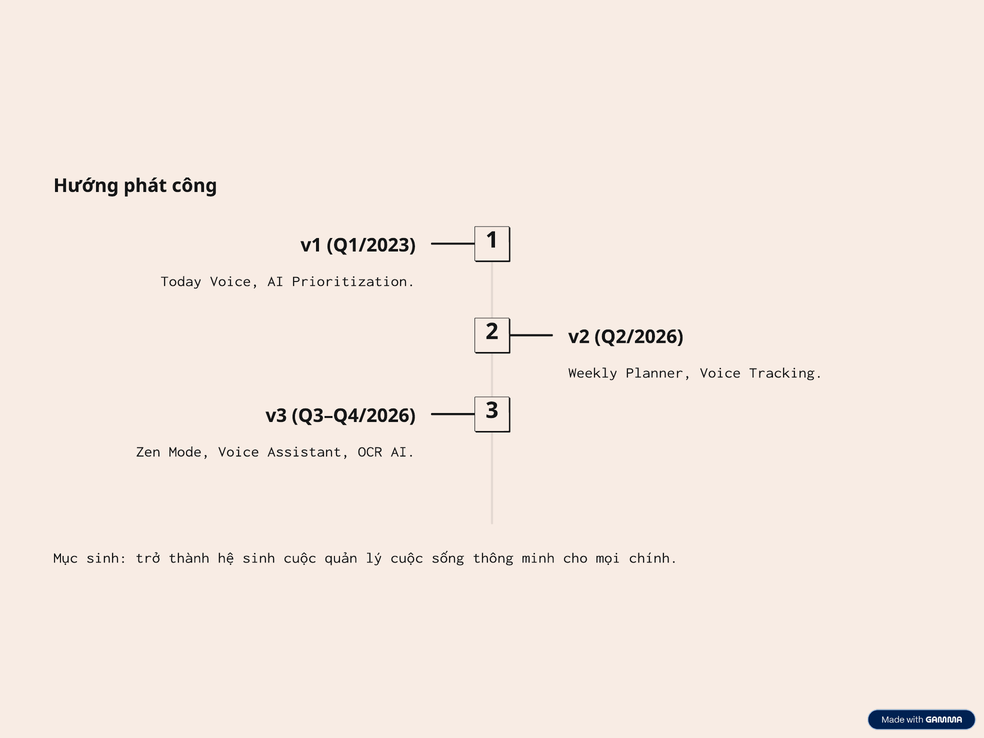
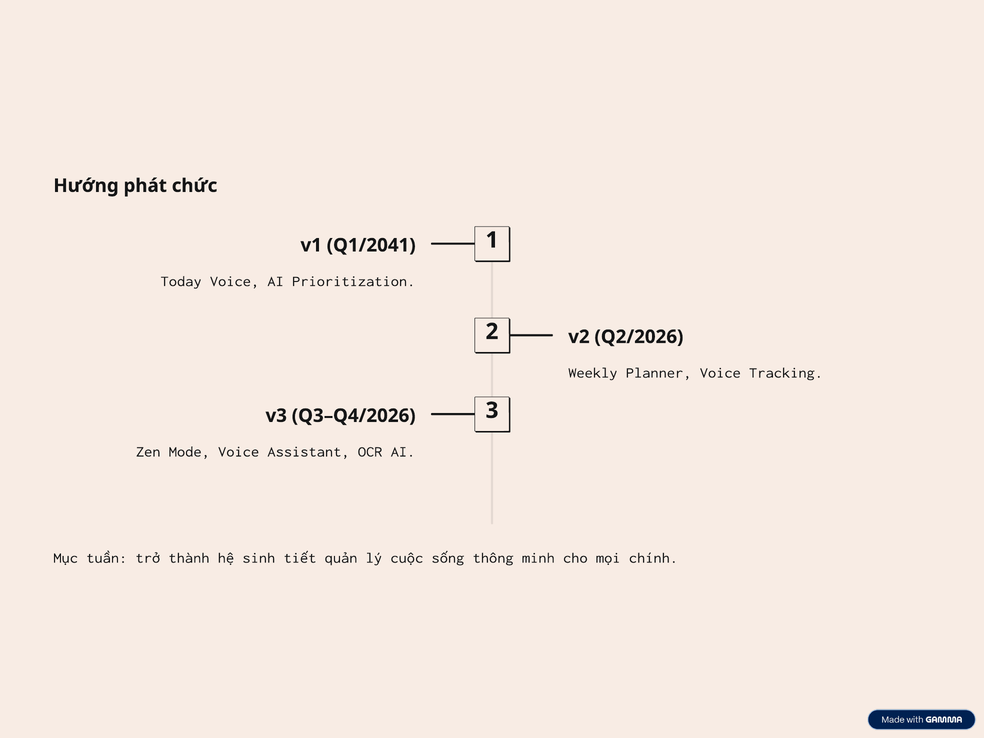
công: công -> chức (195, 186)
Q1/2023: Q1/2023 -> Q1/2041 (371, 245)
Mục sinh: sinh -> tuần (107, 558)
sinh cuộc: cuộc -> tiết (300, 558)
